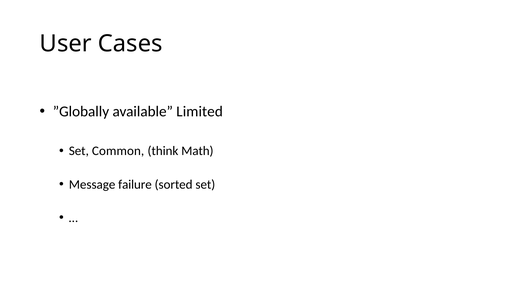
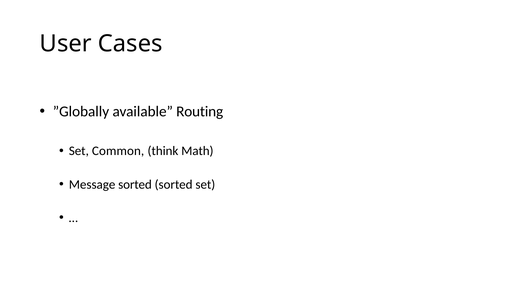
Limited: Limited -> Routing (200, 112)
Message failure: failure -> sorted (135, 185)
